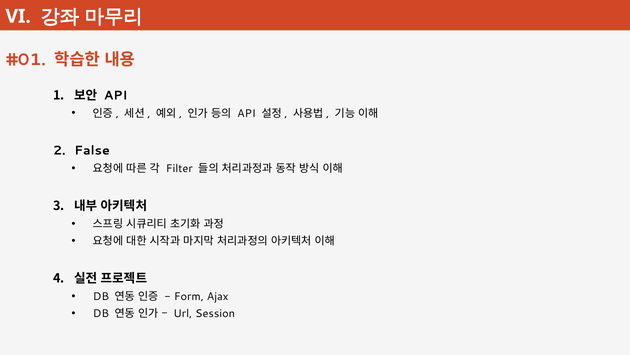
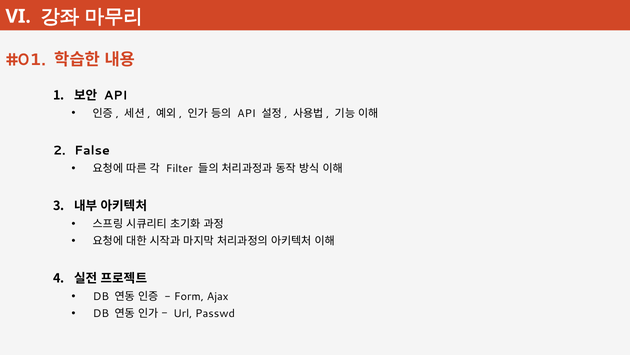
Session: Session -> Passwd (215, 313)
